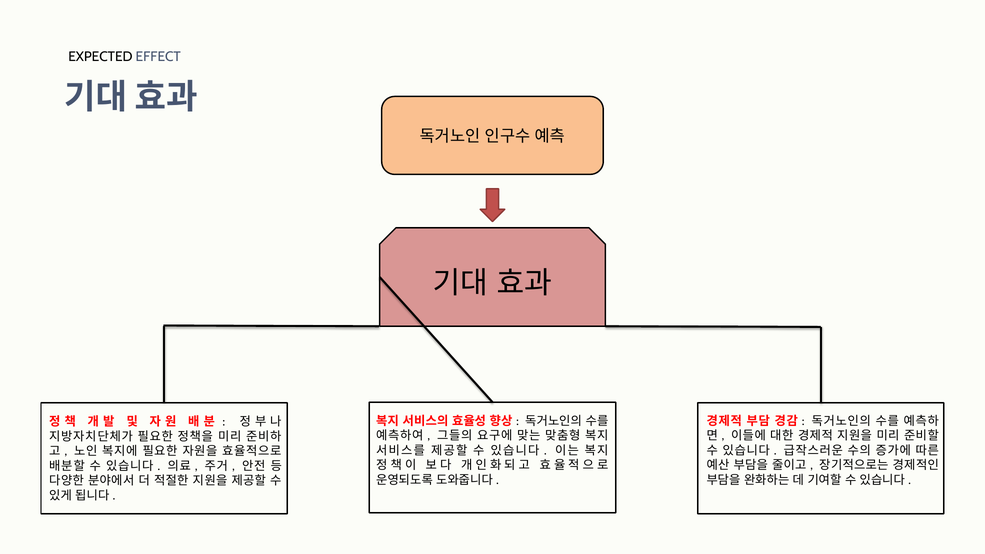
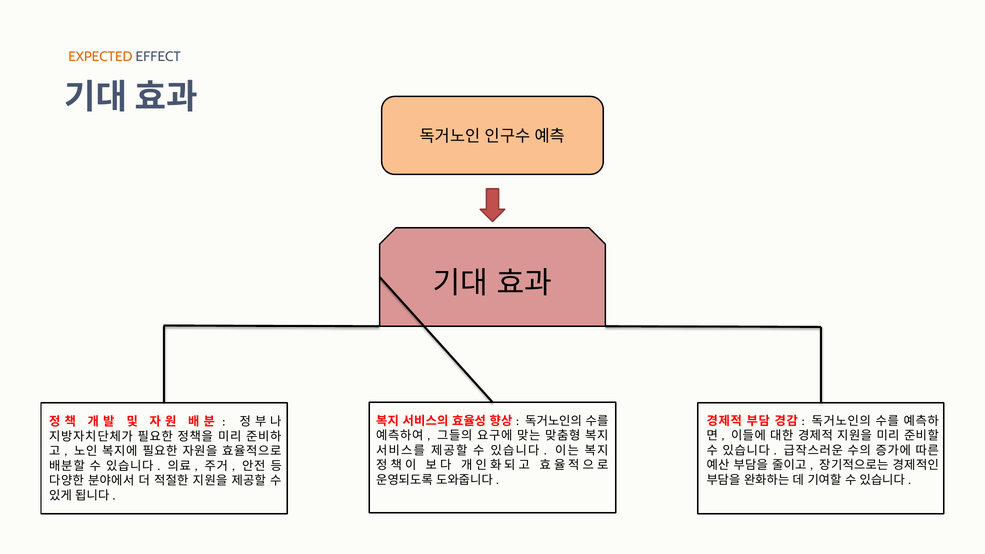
EXPECTED colour: black -> orange (100, 57)
